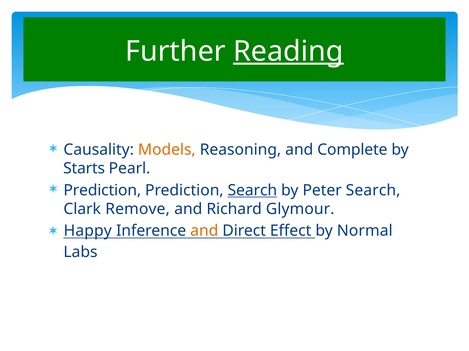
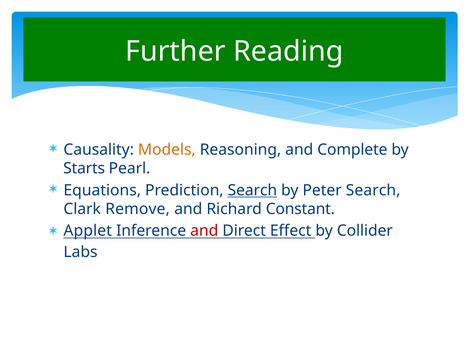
Reading underline: present -> none (288, 51)
Prediction: Prediction -> Equations (102, 191)
Glymour: Glymour -> Constant (300, 209)
Happy: Happy -> Applet (88, 231)
and colour: orange -> red (204, 231)
Normal: Normal -> Collider (365, 231)
